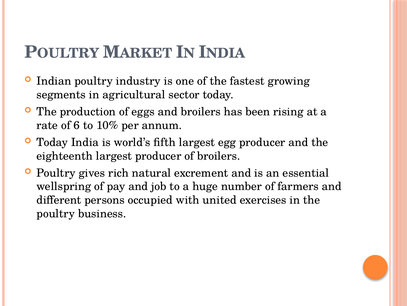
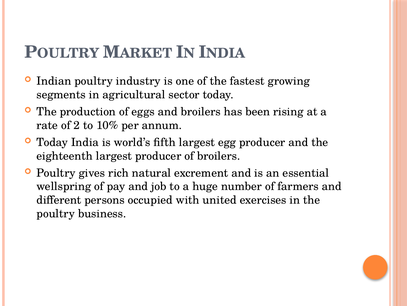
6: 6 -> 2 (77, 125)
